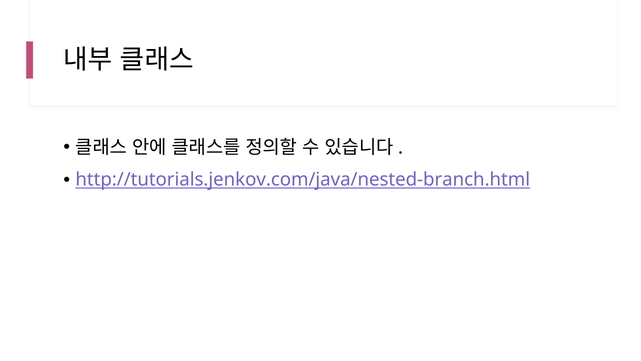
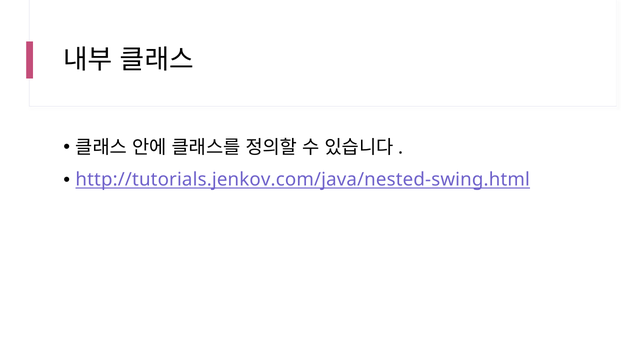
http://tutorials.jenkov.com/java/nested-branch.html: http://tutorials.jenkov.com/java/nested-branch.html -> http://tutorials.jenkov.com/java/nested-swing.html (303, 179)
